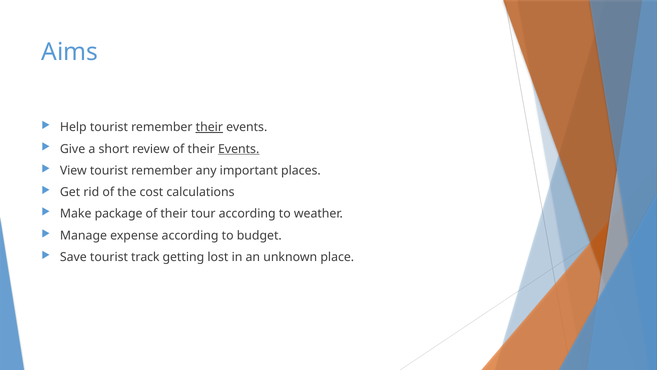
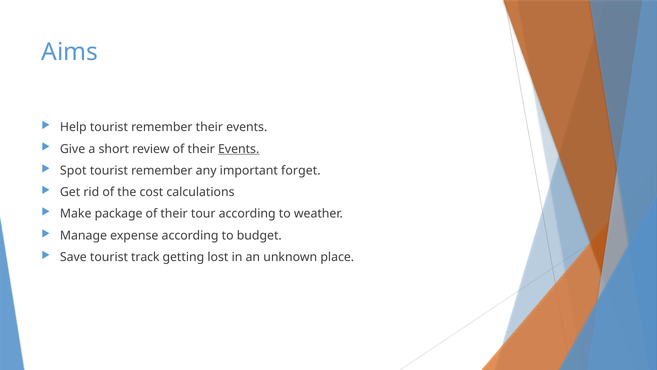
their underline: present -> none (209, 127)
View: View -> Spot (73, 170)
places: places -> forget (301, 170)
